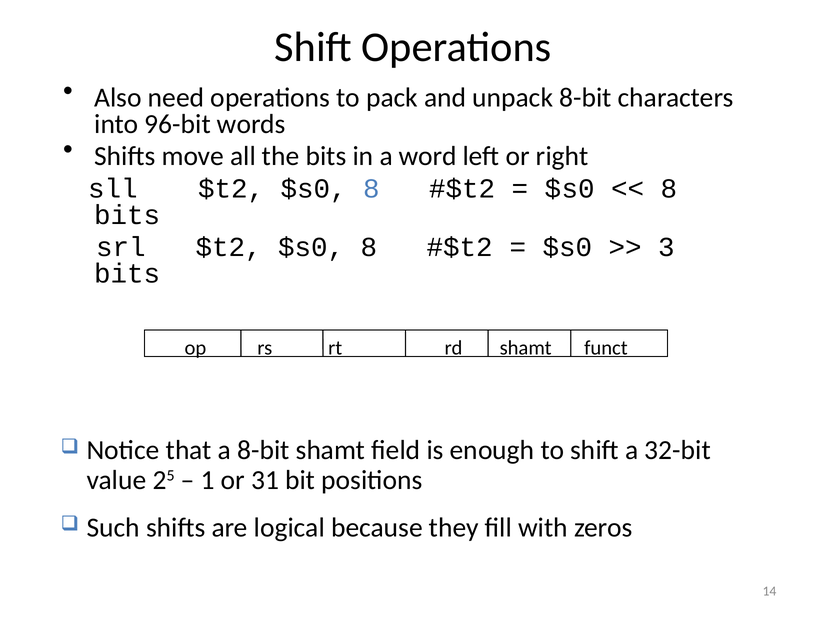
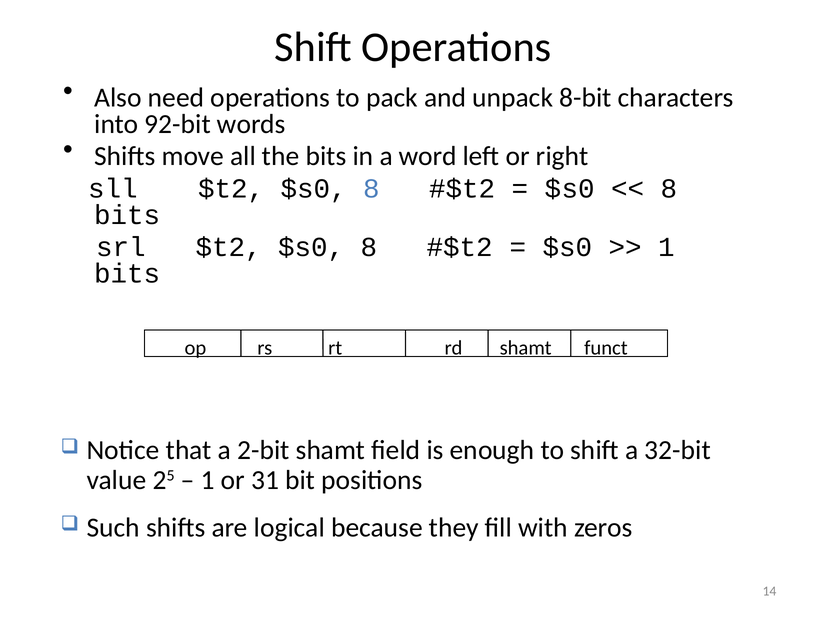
96-bit: 96-bit -> 92-bit (178, 124)
3: 3 -> 1 (667, 248)
a 8-bit: 8-bit -> 2-bit (263, 451)
